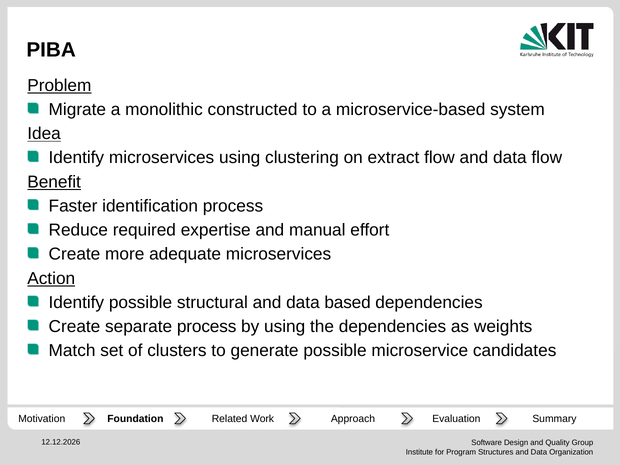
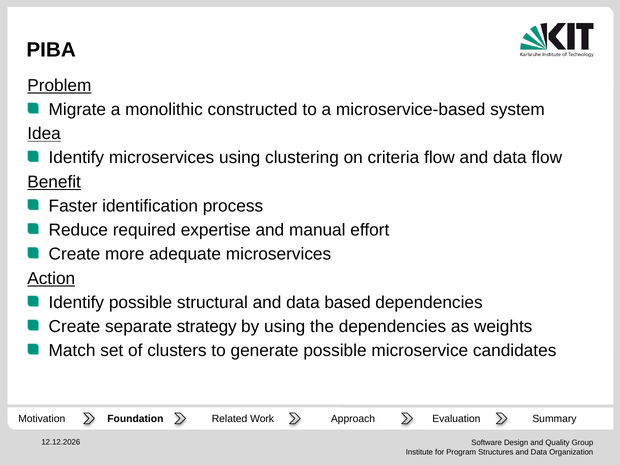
extract: extract -> criteria (393, 158)
separate process: process -> strategy (207, 327)
